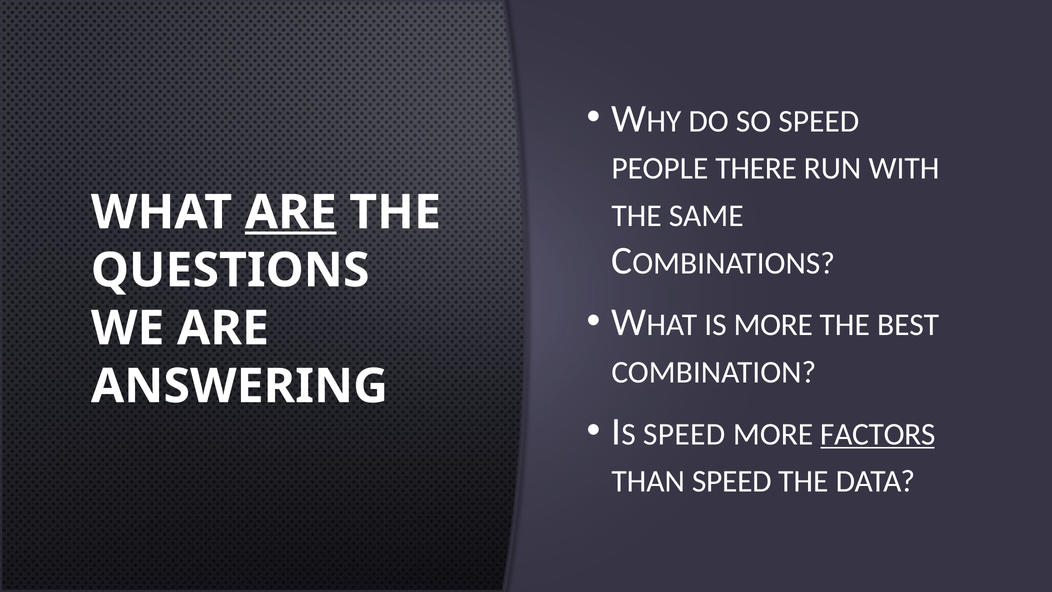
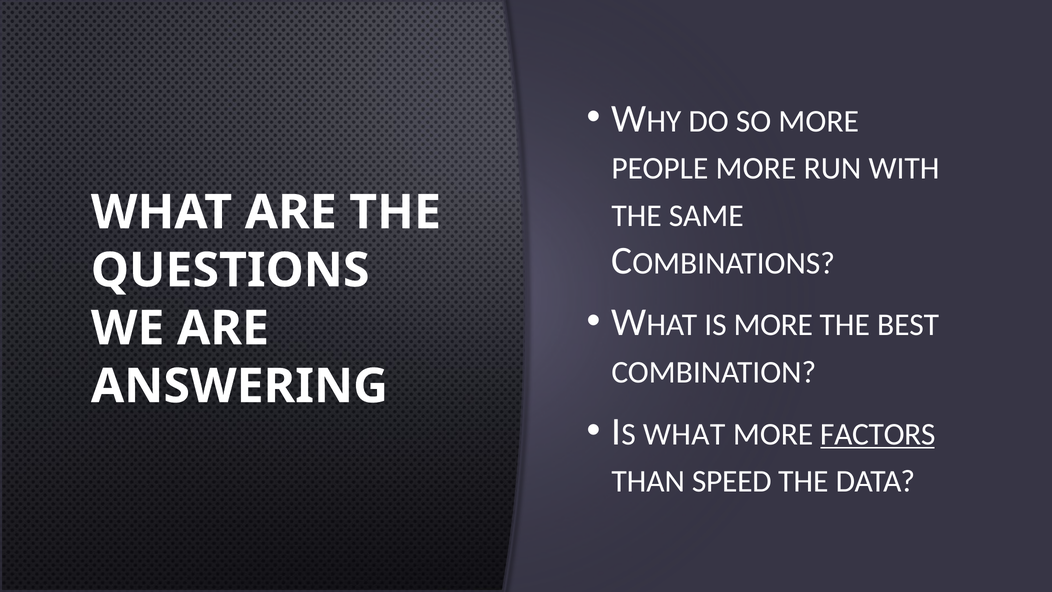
SO SPEED: SPEED -> MORE (819, 121)
PEOPLE THERE: THERE -> MORE (756, 168)
ARE underline: present -> none (291, 212)
SPEED: SPEED -> WHAT (684, 434)
